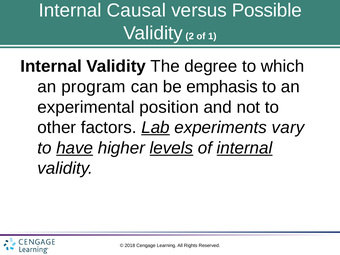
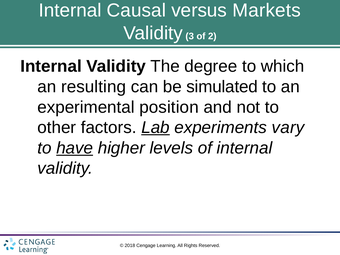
Possible: Possible -> Markets (267, 10)
2: 2 -> 3 (190, 36)
1: 1 -> 2 (212, 36)
program: program -> resulting (94, 87)
emphasis: emphasis -> simulated (222, 87)
levels underline: present -> none (171, 148)
internal underline: present -> none (245, 148)
